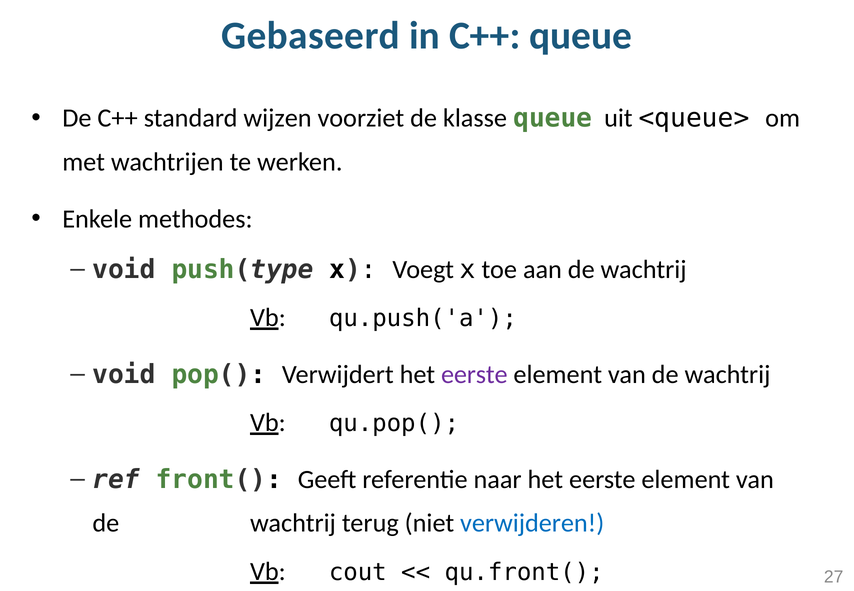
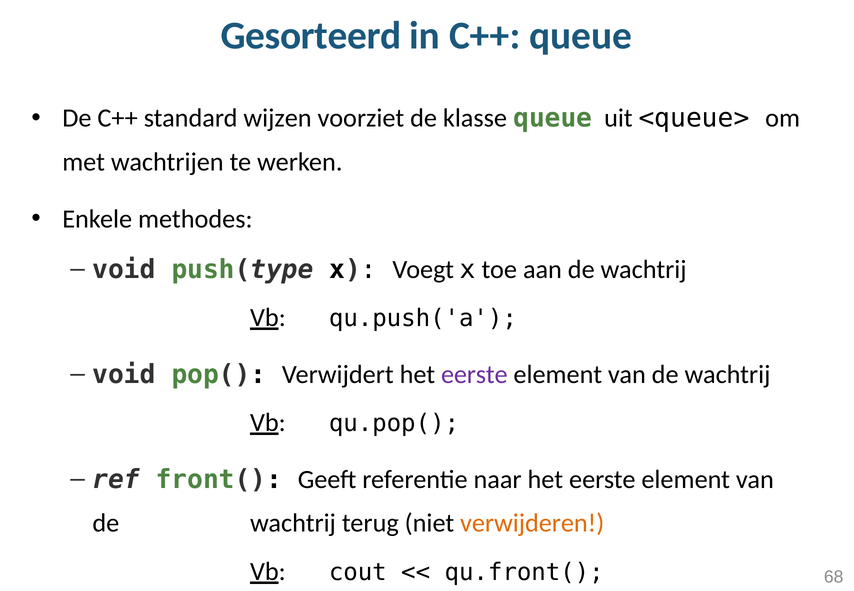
Gebaseerd: Gebaseerd -> Gesorteerd (311, 36)
verwijderen colour: blue -> orange (532, 523)
27: 27 -> 68 (834, 577)
